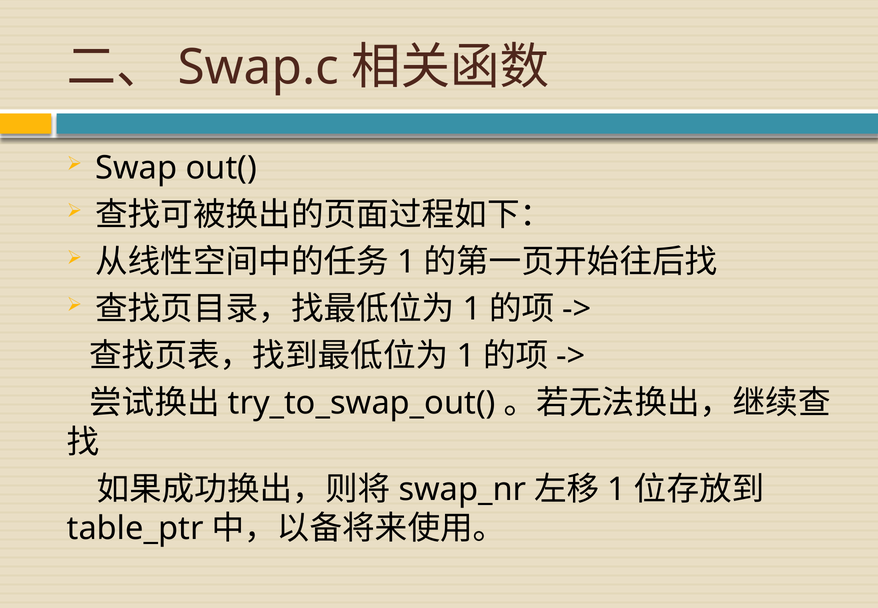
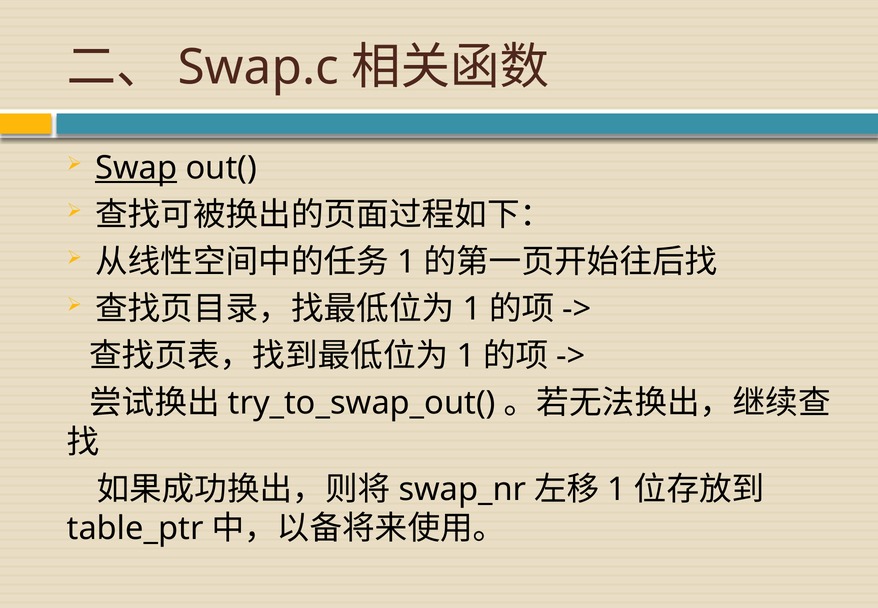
Swap underline: none -> present (136, 168)
